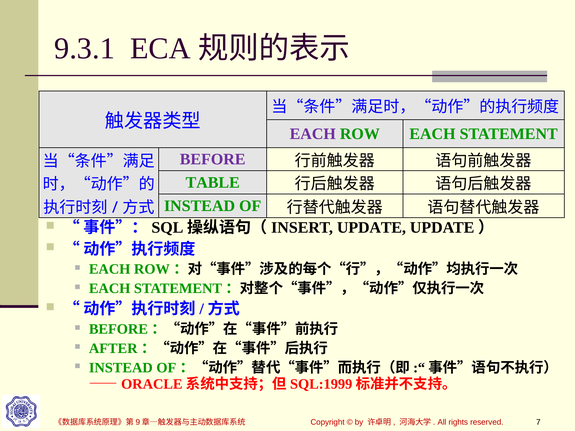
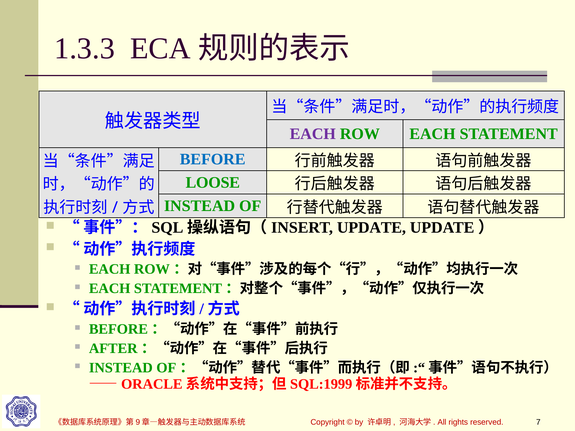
9.3.1: 9.3.1 -> 1.3.3 (85, 48)
BEFORE colour: purple -> blue (213, 159)
TABLE: TABLE -> LOOSE (213, 183)
